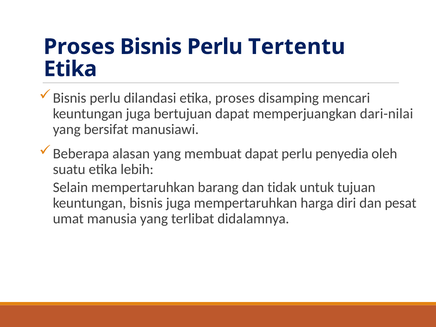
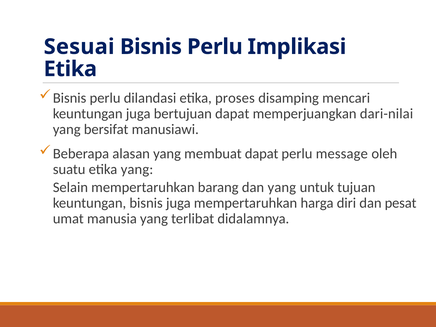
Proses: Proses -> Sesuai (79, 47)
Tertentu: Tertentu -> Implikasi (297, 47)
penyedia: penyedia -> message (342, 154)
etika lebih: lebih -> yang (137, 169)
dan tidak: tidak -> yang (282, 187)
